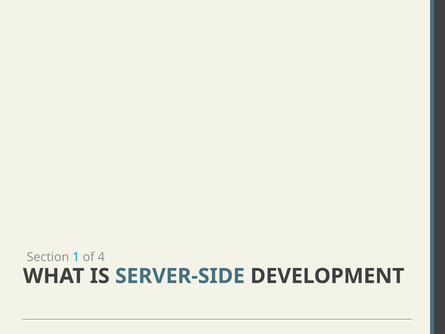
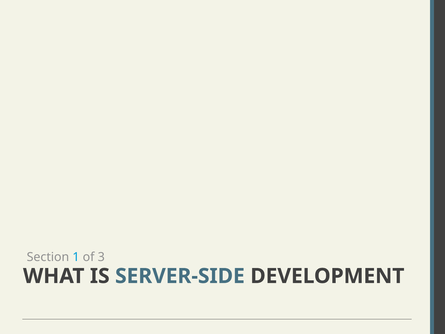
4: 4 -> 3 (101, 257)
